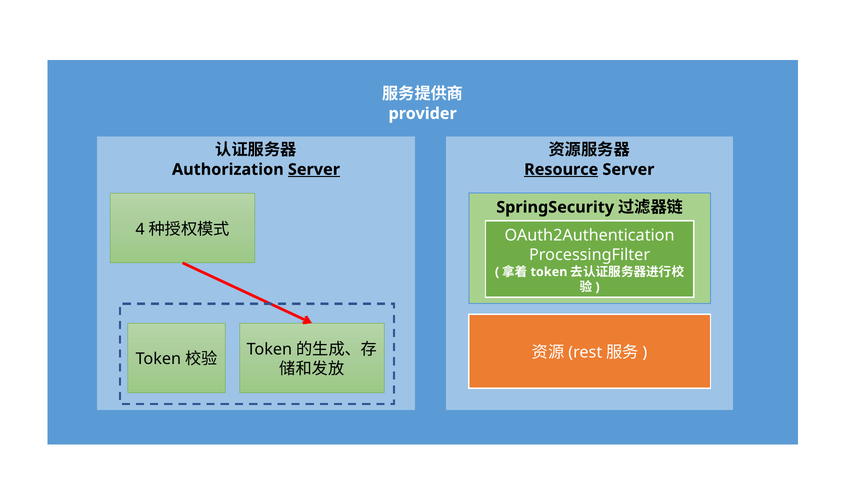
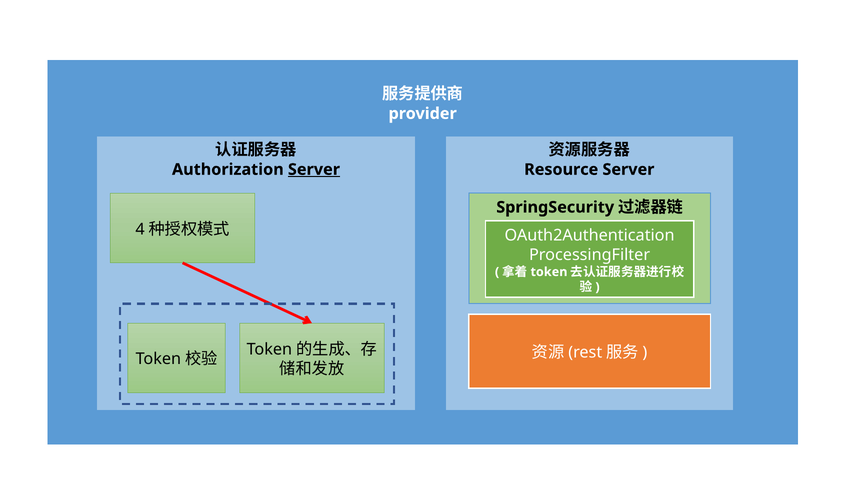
Resource underline: present -> none (561, 169)
